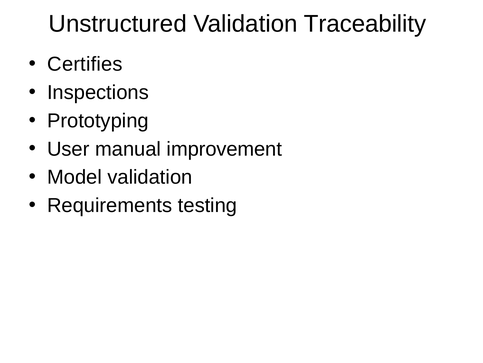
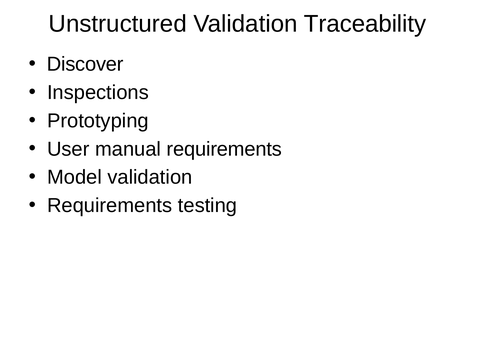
Certifies: Certifies -> Discover (85, 64)
manual improvement: improvement -> requirements (224, 149)
